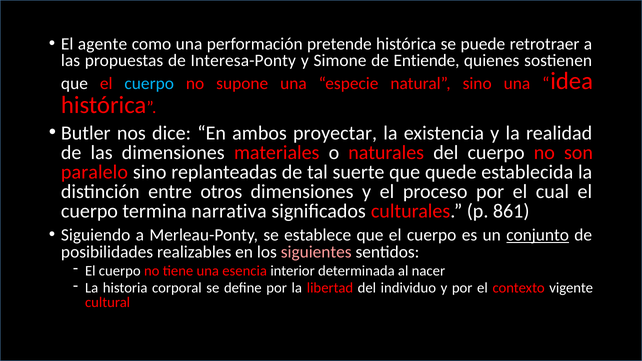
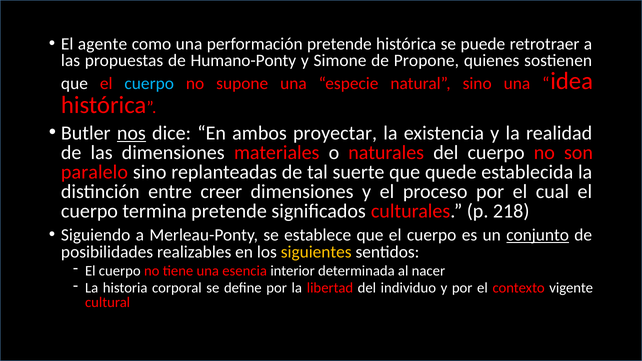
Interesa-Ponty: Interesa-Ponty -> Humano-Ponty (243, 61)
Entiende: Entiende -> Propone (426, 61)
nos underline: none -> present (131, 133)
otros: otros -> creer (221, 191)
termina narrativa: narrativa -> pretende (229, 211)
861: 861 -> 218 (511, 211)
siguientes colour: pink -> yellow (316, 252)
